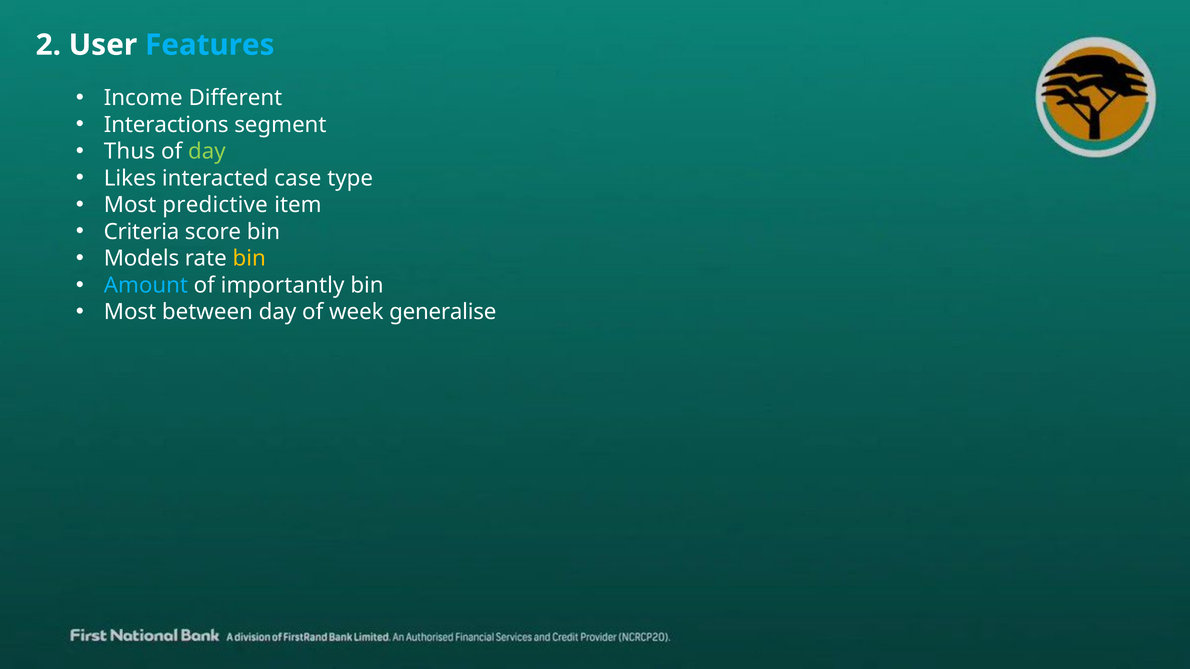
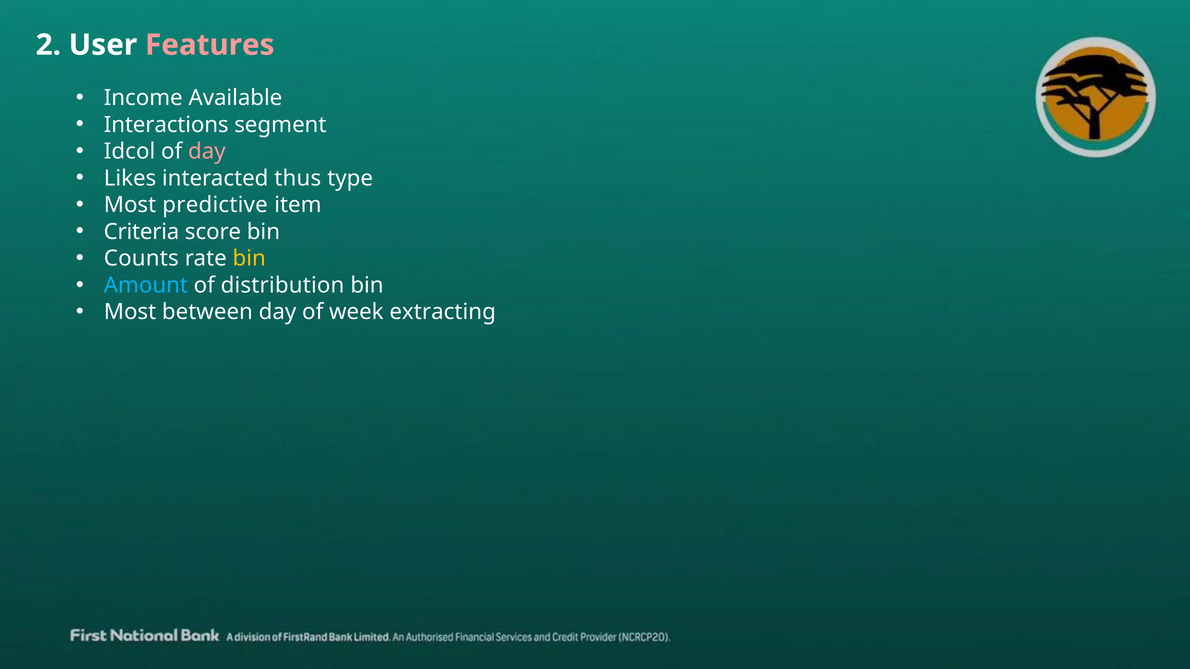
Features colour: light blue -> pink (210, 45)
Different: Different -> Available (235, 98)
Thus: Thus -> Idcol (130, 152)
day colour: light green -> pink (207, 152)
case: case -> thus (298, 178)
Models: Models -> Counts (141, 259)
importantly: importantly -> distribution (283, 286)
generalise: generalise -> extracting (443, 312)
